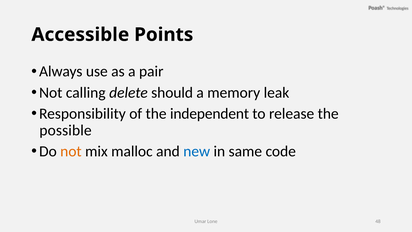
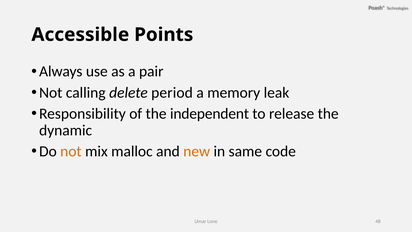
should: should -> period (172, 92)
possible: possible -> dynamic (66, 130)
new colour: blue -> orange (197, 151)
